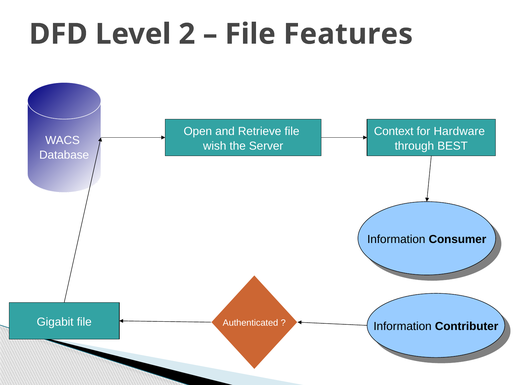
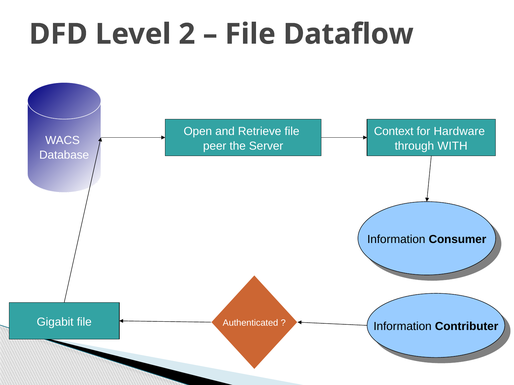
Features: Features -> Dataflow (348, 34)
wish: wish -> peer (215, 146)
BEST: BEST -> WITH (452, 146)
